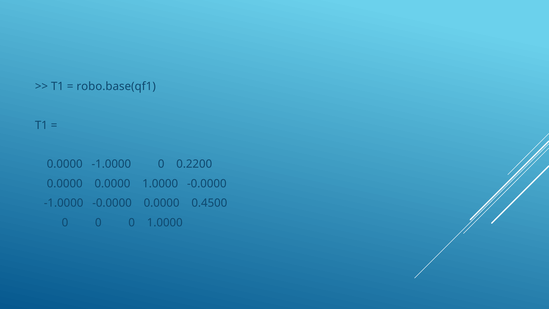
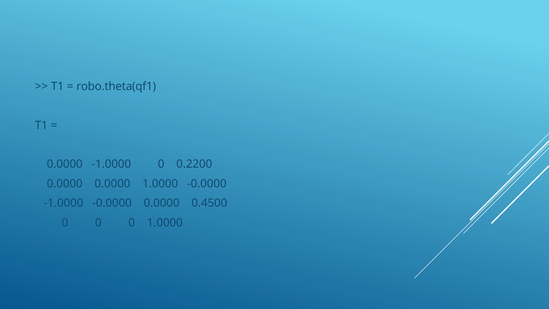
robo.base(qf1: robo.base(qf1 -> robo.theta(qf1 (116, 86)
